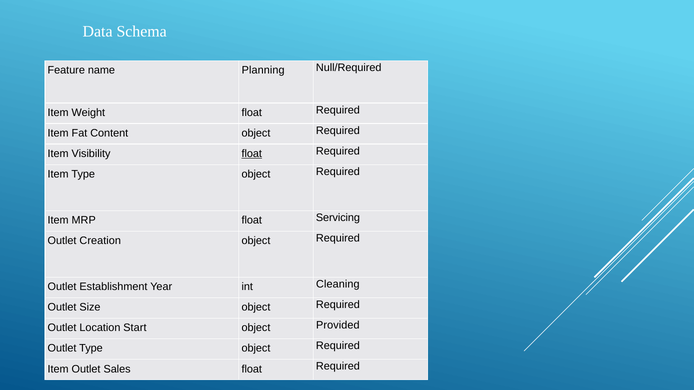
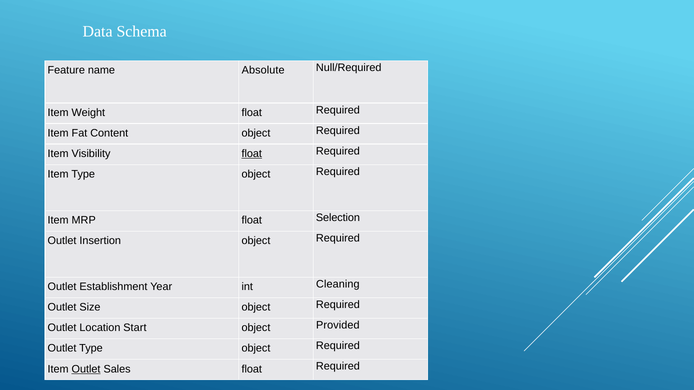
Planning: Planning -> Absolute (263, 70)
Servicing: Servicing -> Selection (338, 218)
Creation: Creation -> Insertion (100, 241)
Outlet underline: none -> present (86, 369)
